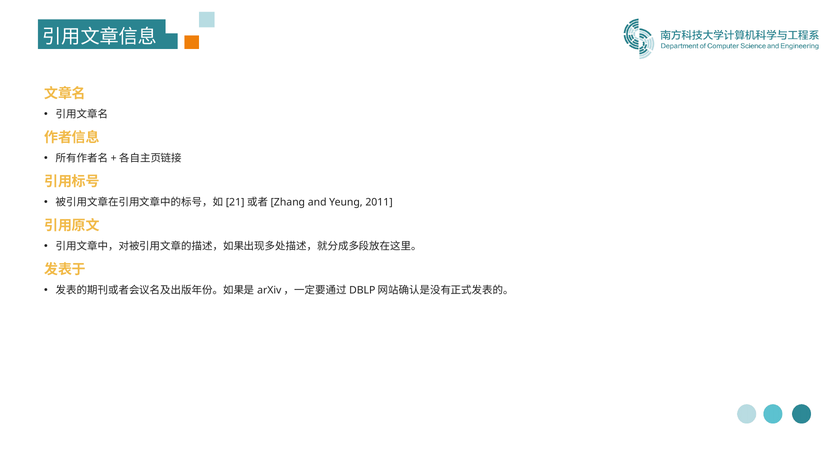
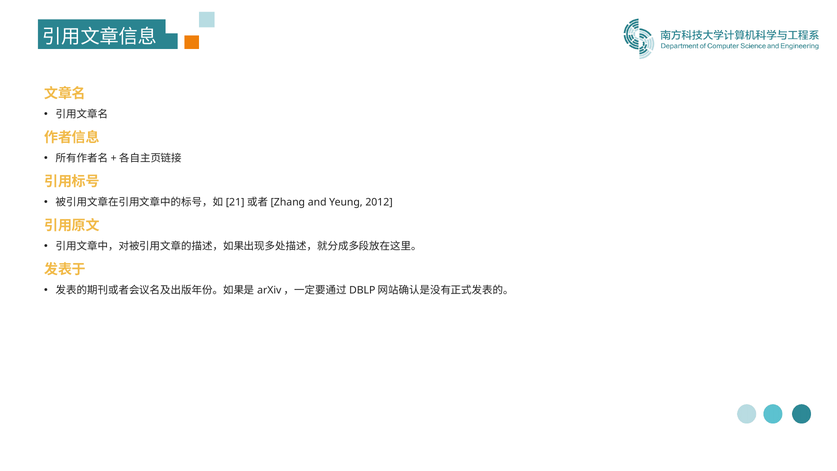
2011: 2011 -> 2012 (379, 202)
